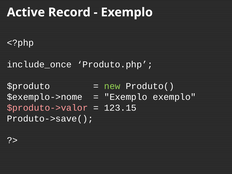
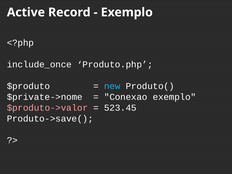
new colour: light green -> light blue (112, 86)
$exemplo->nome: $exemplo->nome -> $private->nome (45, 97)
Exemplo: Exemplo -> Conexao (126, 97)
123.15: 123.15 -> 523.45 (120, 108)
